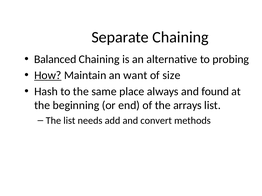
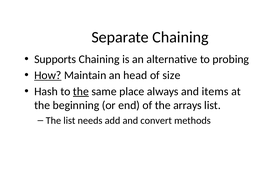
Balanced: Balanced -> Supports (55, 59)
want: want -> head (135, 75)
the underline: none -> present (81, 92)
found: found -> items (215, 92)
